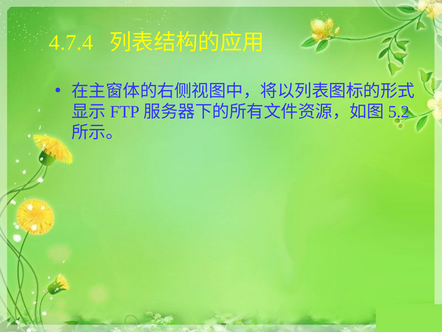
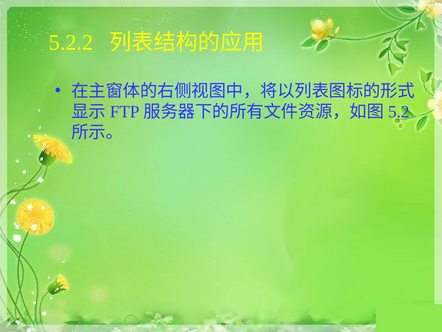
4.7.4: 4.7.4 -> 5.2.2 (71, 42)
